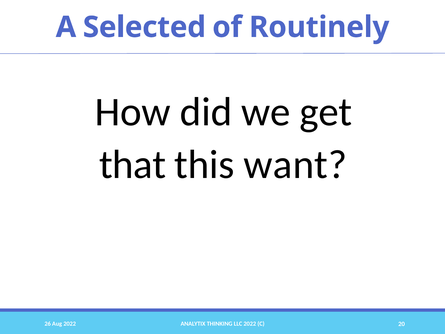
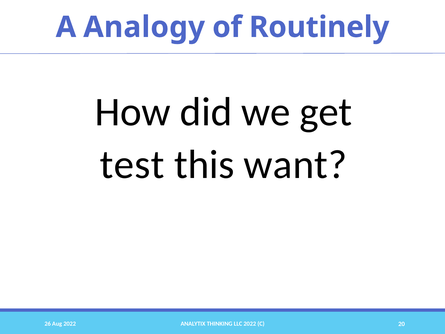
Selected: Selected -> Analogy (144, 27)
that: that -> test (132, 165)
